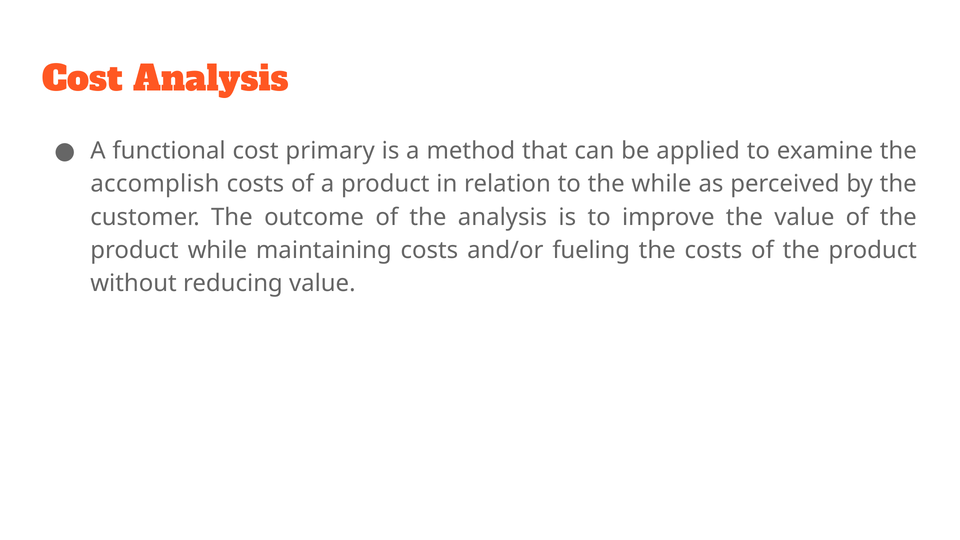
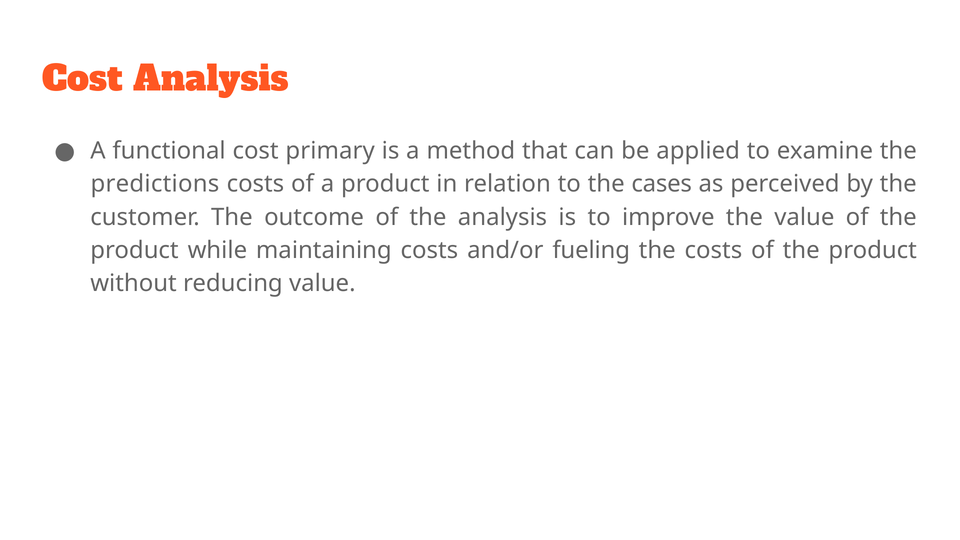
accomplish: accomplish -> predictions (155, 184)
the while: while -> cases (662, 184)
